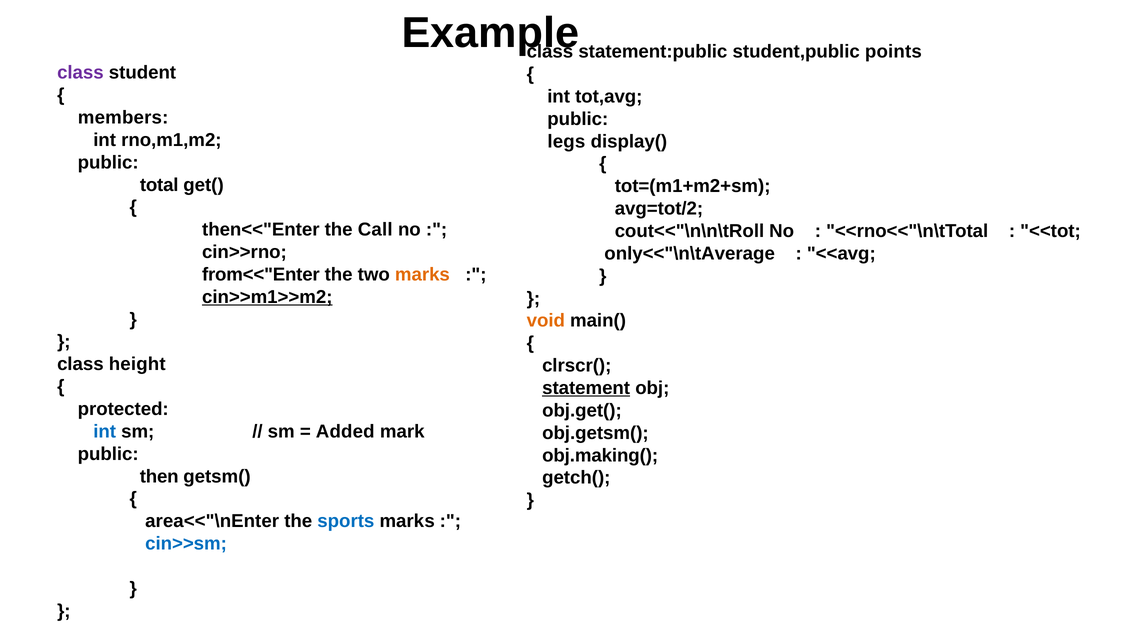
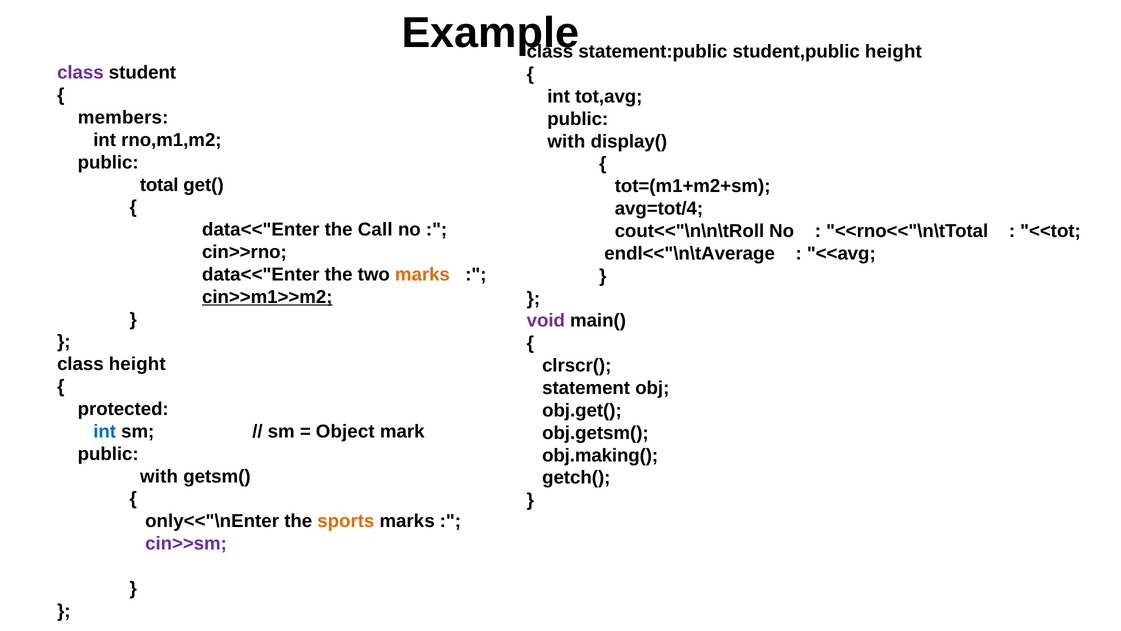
student,public points: points -> height (893, 52)
legs: legs -> with (566, 141)
avg=tot/2: avg=tot/2 -> avg=tot/4 (659, 209)
then<<"Enter: then<<"Enter -> data<<"Enter (261, 230)
only<<"\n\tAverage: only<<"\n\tAverage -> endl<<"\n\tAverage (690, 253)
from<<"Enter: from<<"Enter -> data<<"Enter (261, 274)
void colour: orange -> purple (546, 321)
statement underline: present -> none (586, 388)
Added: Added -> Object (345, 431)
then: then -> with (159, 476)
area<<"\nEnter: area<<"\nEnter -> only<<"\nEnter (212, 521)
sports colour: blue -> orange (346, 521)
cin>>sm colour: blue -> purple (186, 543)
